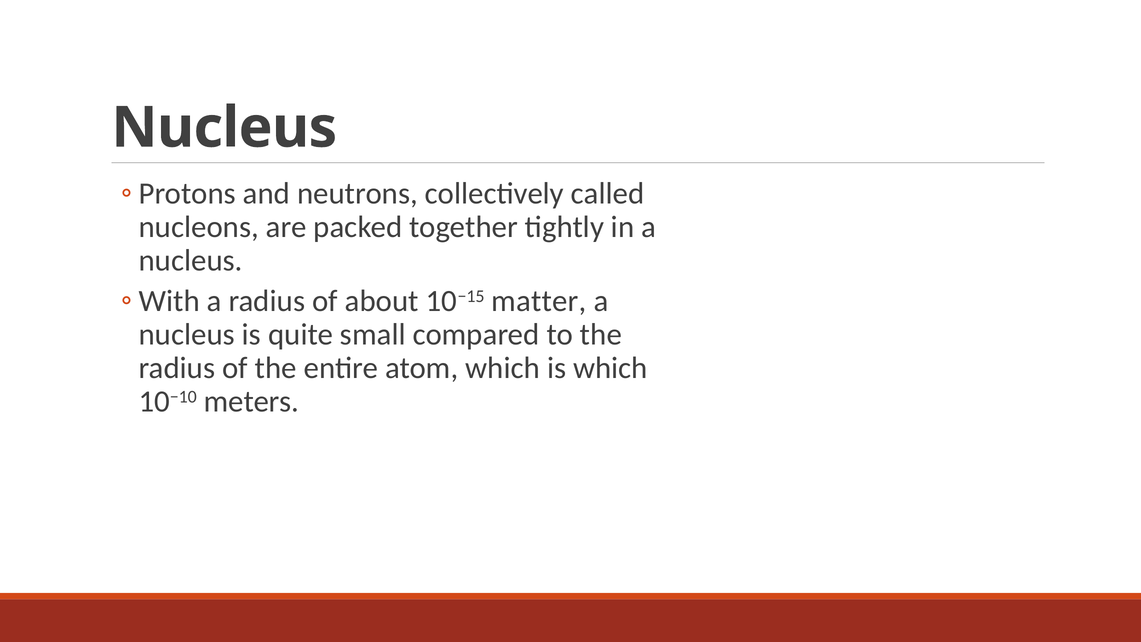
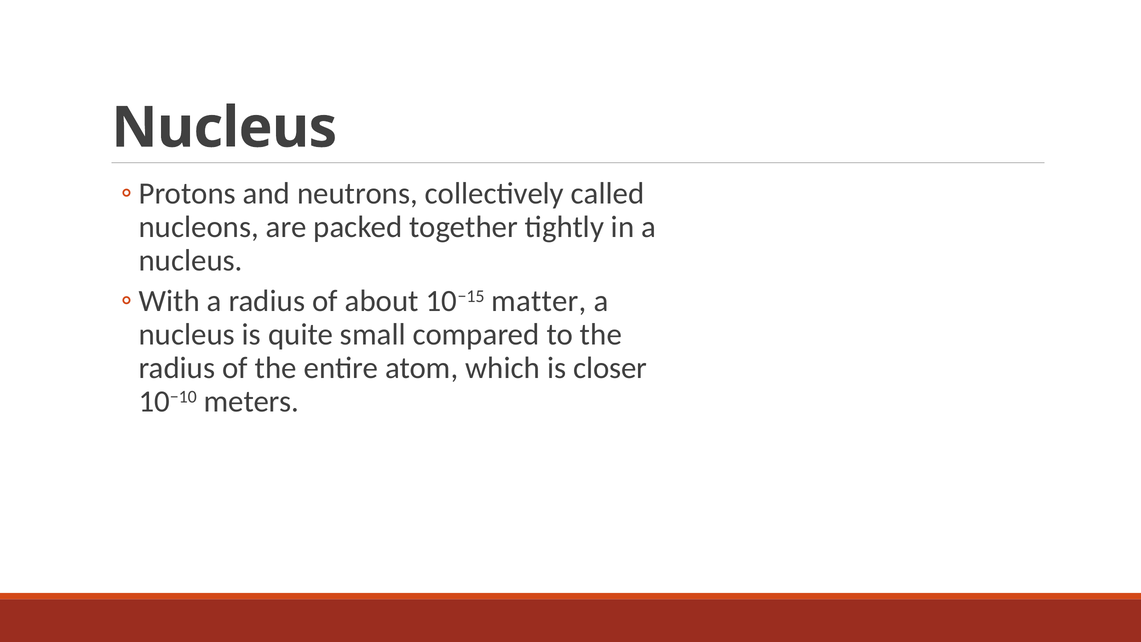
is which: which -> closer (610, 368)
